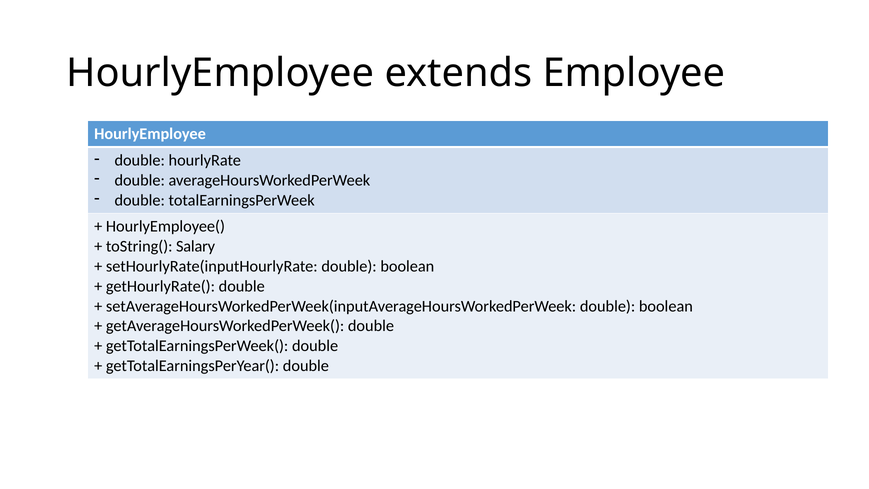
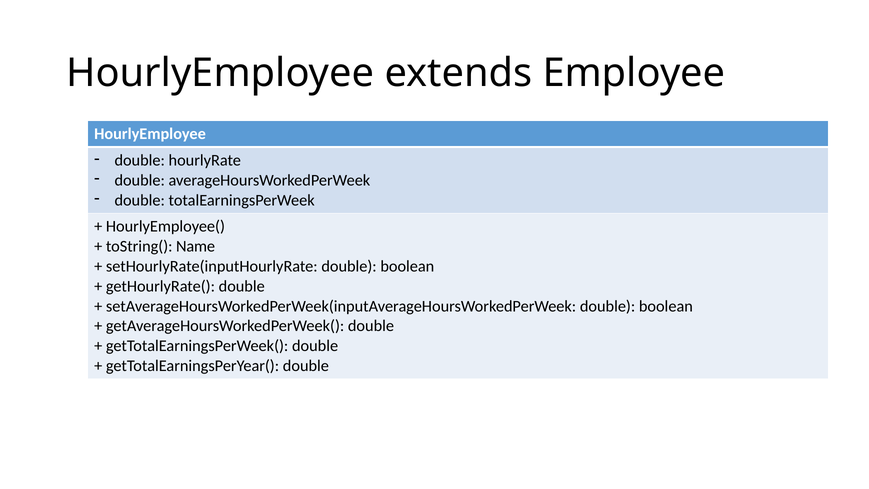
Salary: Salary -> Name (196, 246)
